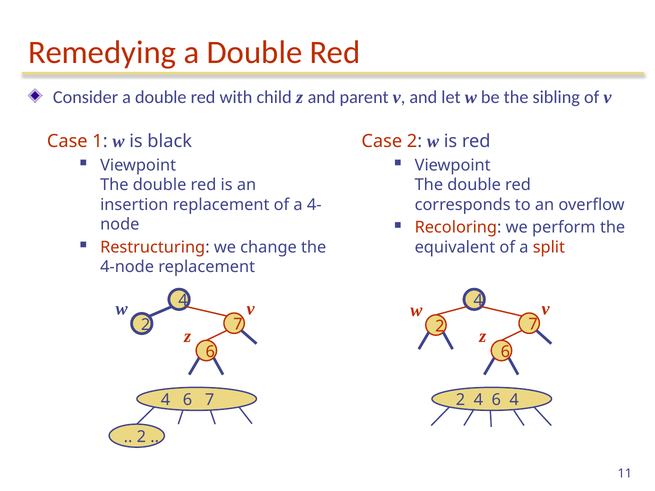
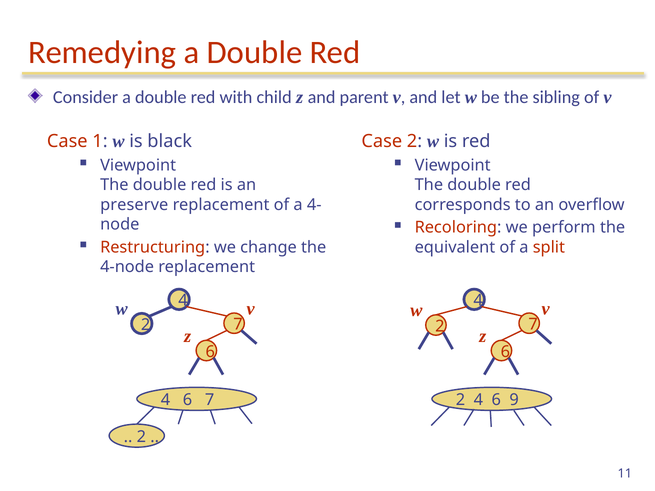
insertion: insertion -> preserve (134, 205)
6 4: 4 -> 9 (514, 400)
